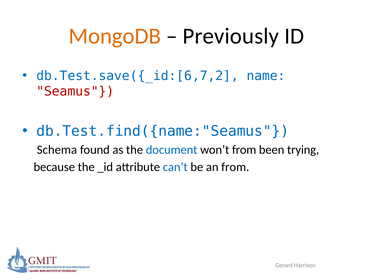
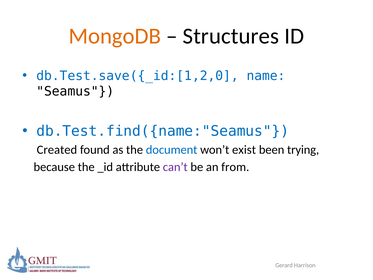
Previously: Previously -> Structures (231, 36)
db.Test.save({_id:[6,7,2: db.Test.save({_id:[6,7,2 -> db.Test.save({_id:[1,2,0 (138, 76)
Seamus colour: red -> black (75, 91)
Schema: Schema -> Created (57, 150)
won’t from: from -> exist (244, 150)
can’t colour: blue -> purple (175, 167)
